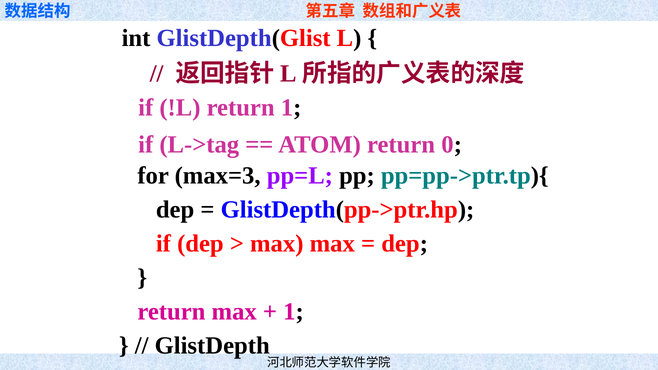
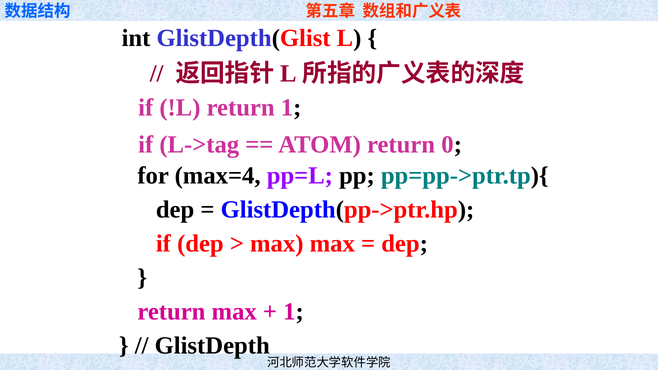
max=3: max=3 -> max=4 (218, 176)
